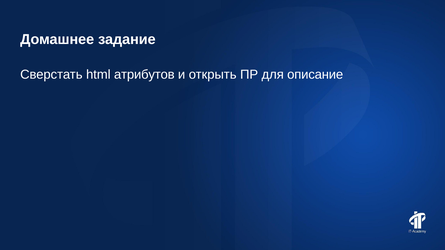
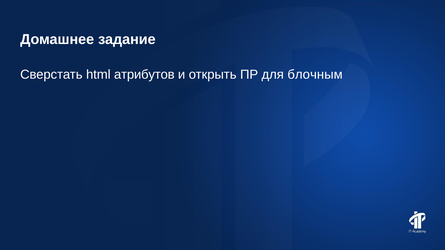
описание: описание -> блочным (315, 75)
